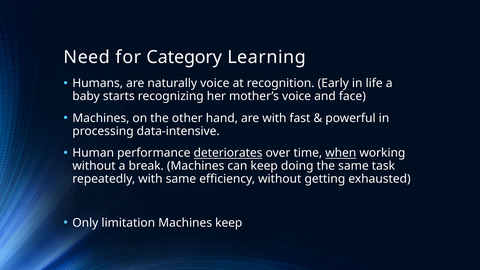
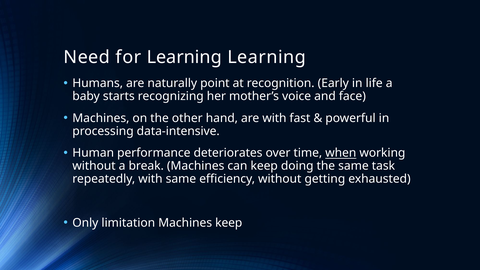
for Category: Category -> Learning (184, 57)
naturally voice: voice -> point (215, 83)
deteriorates underline: present -> none (228, 153)
